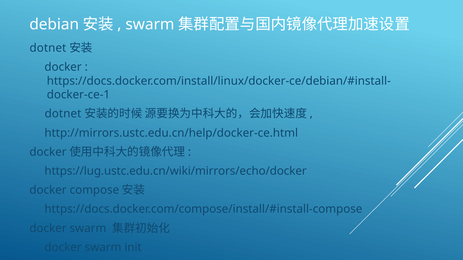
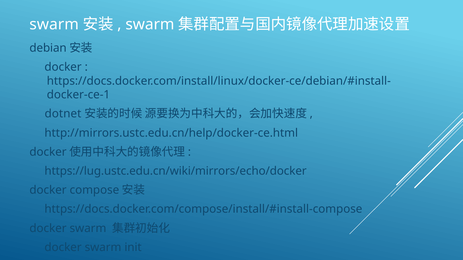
debian: debian -> swarm (54, 25)
dotnet: dotnet -> debian (48, 48)
